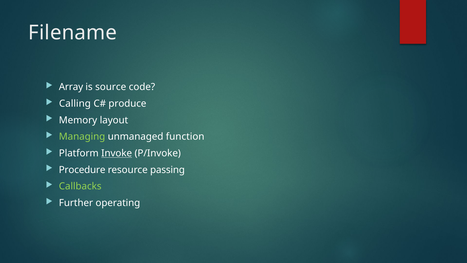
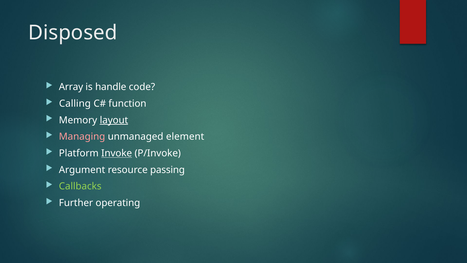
Filename: Filename -> Disposed (73, 33)
source: source -> handle (111, 87)
produce: produce -> function (127, 103)
layout underline: none -> present (114, 120)
Managing colour: light green -> pink (82, 137)
function: function -> element (185, 137)
Procedure: Procedure -> Argument (82, 170)
